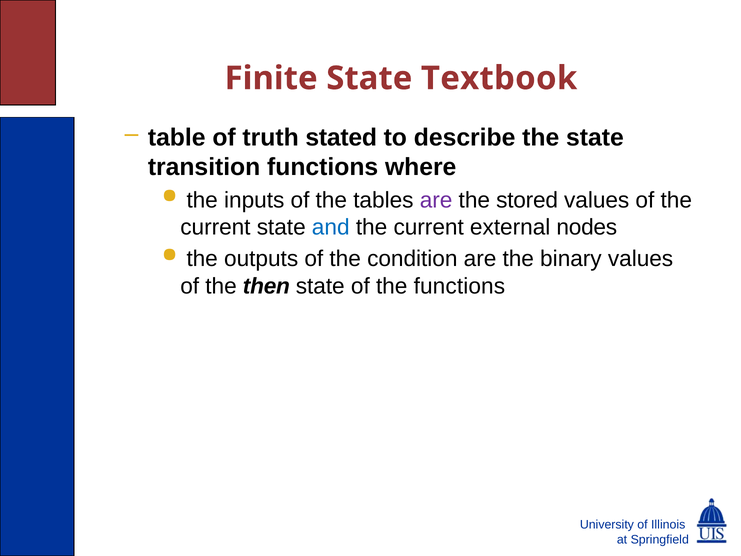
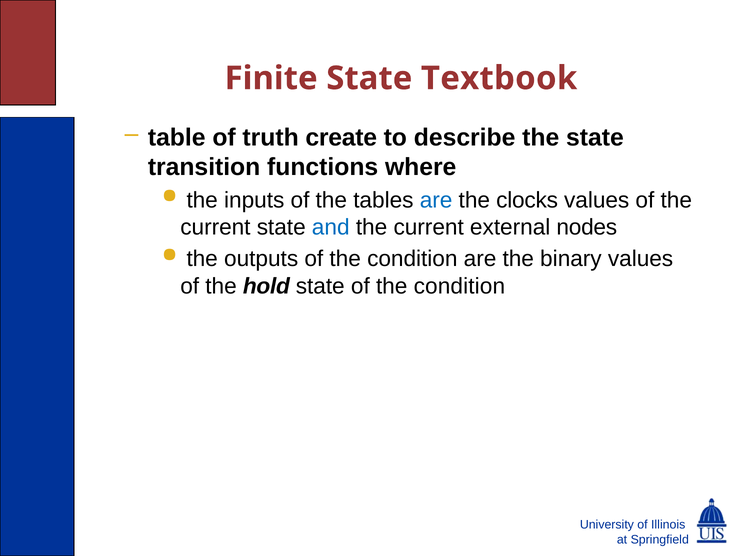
stated: stated -> create (341, 138)
are colour: purple -> blue (436, 200)
stored: stored -> clocks (527, 200)
then: then -> hold (266, 286)
state of the functions: functions -> condition (459, 286)
